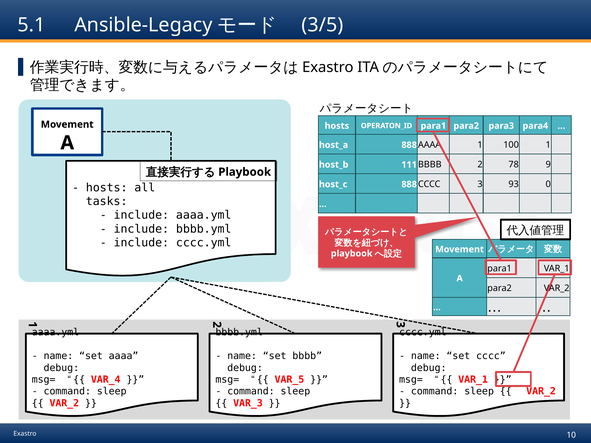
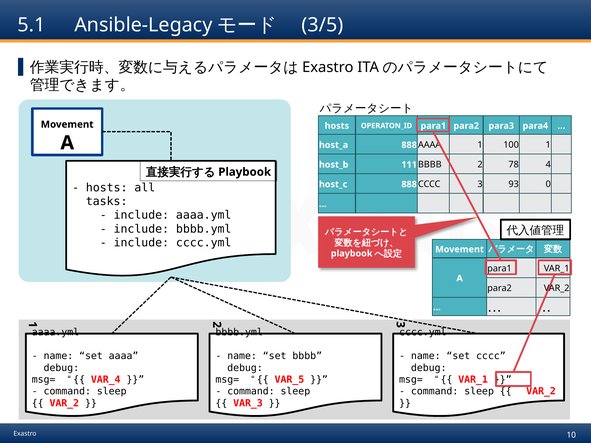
9: 9 -> 4 (548, 165)
